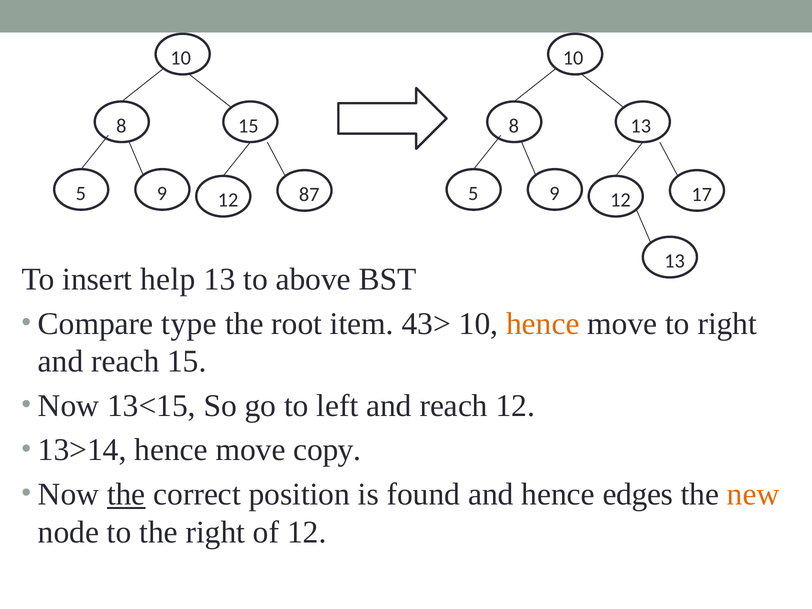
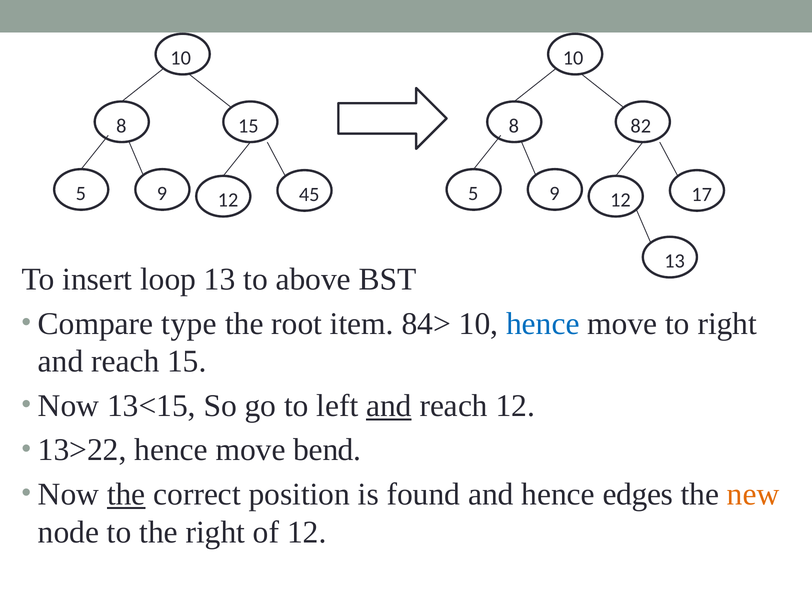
8 13: 13 -> 82 (641, 126)
87: 87 -> 45 (309, 194)
help: help -> loop (168, 279)
43>: 43> -> 84> (426, 324)
hence colour: orange -> blue (543, 324)
and underline: none -> present (389, 406)
13>14: 13>14 -> 13>22 (82, 450)
copy: copy -> bend (327, 450)
